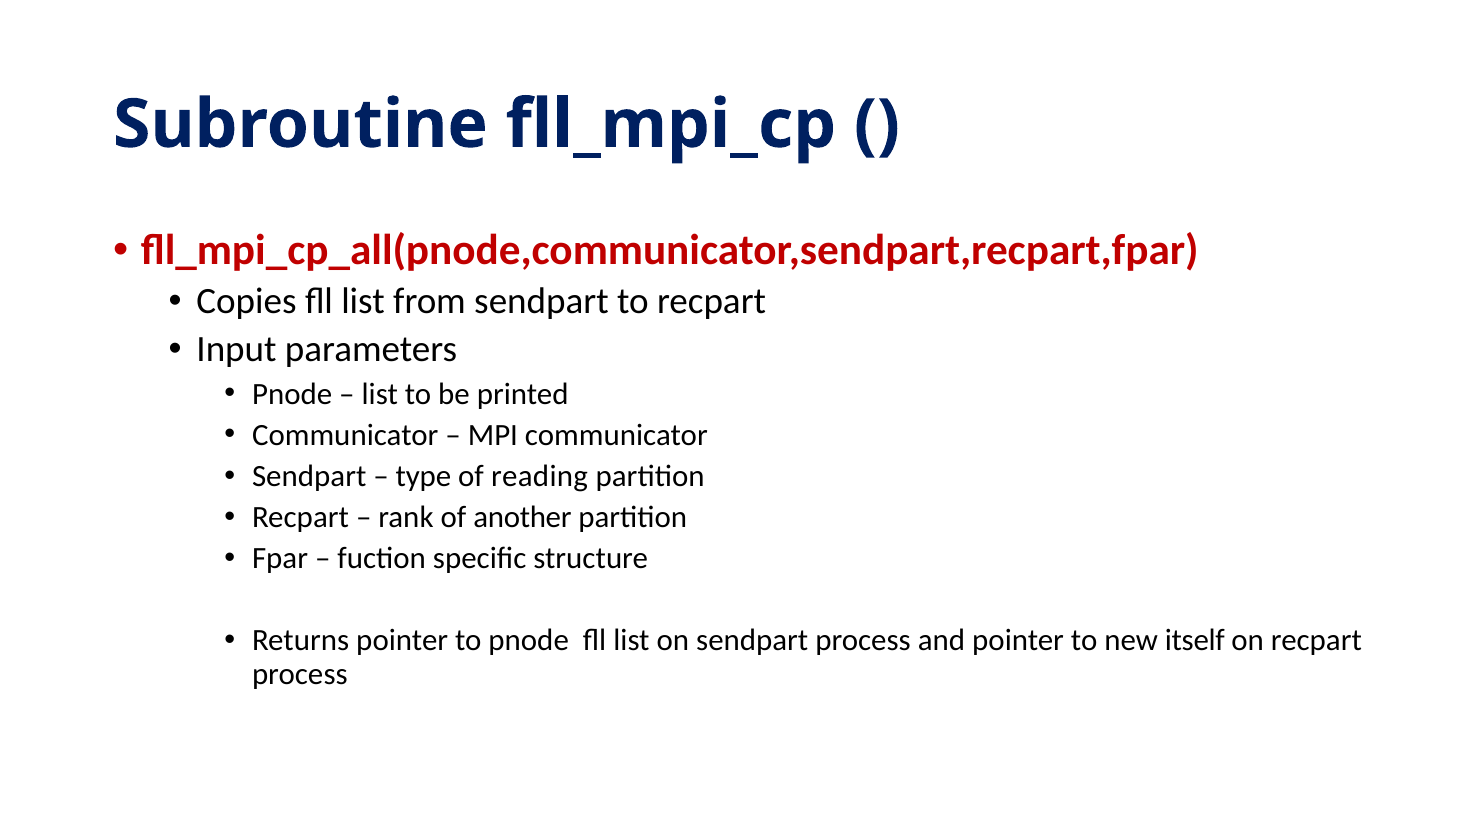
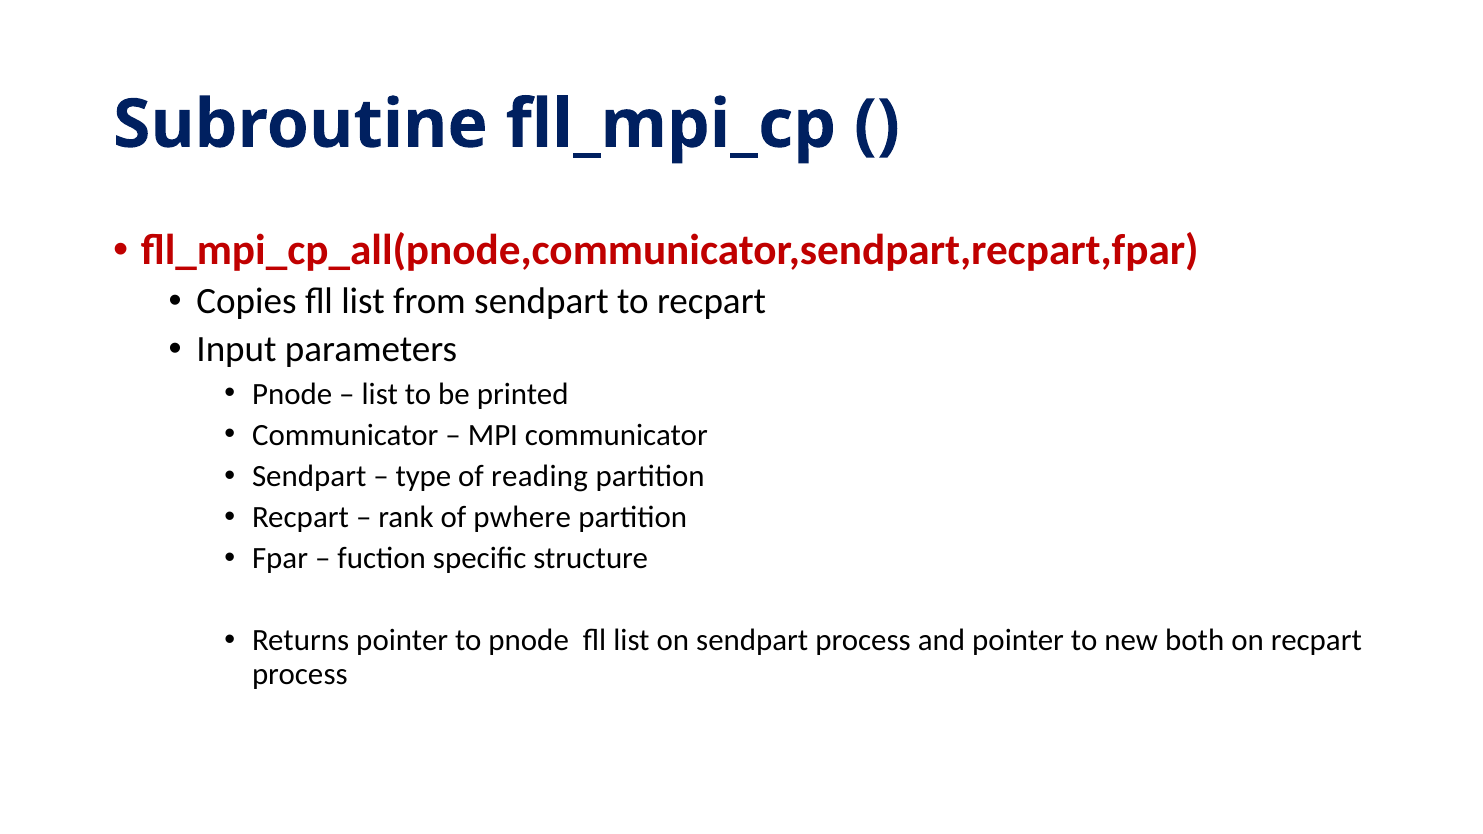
another: another -> pwhere (522, 517)
itself: itself -> both (1195, 641)
